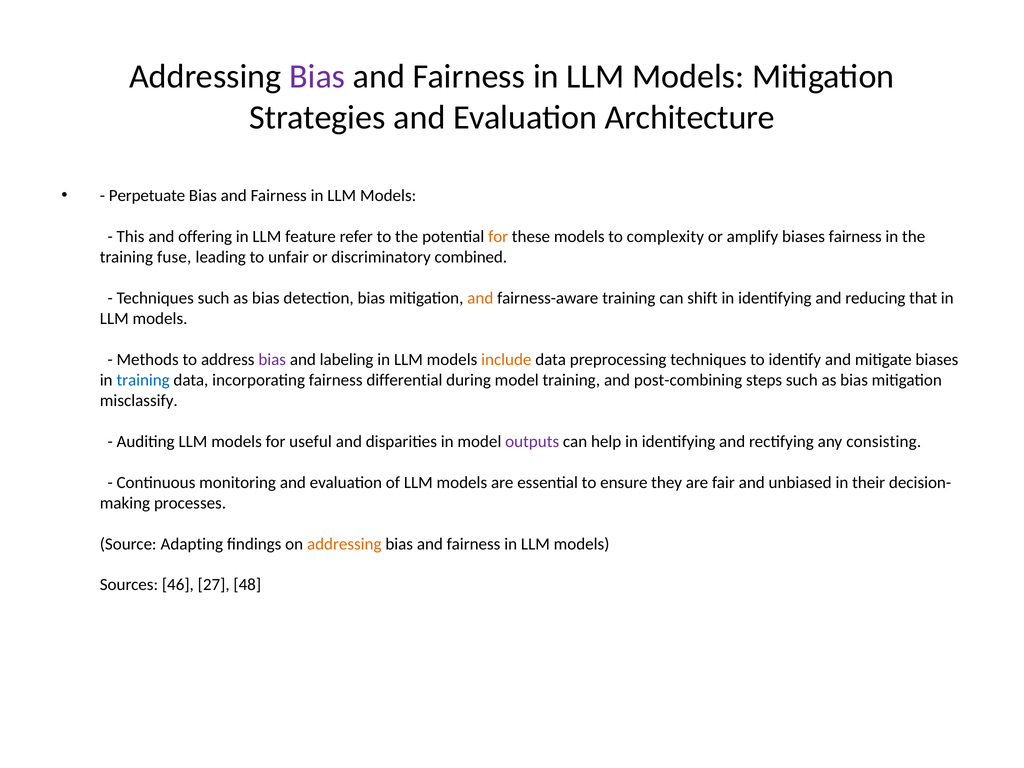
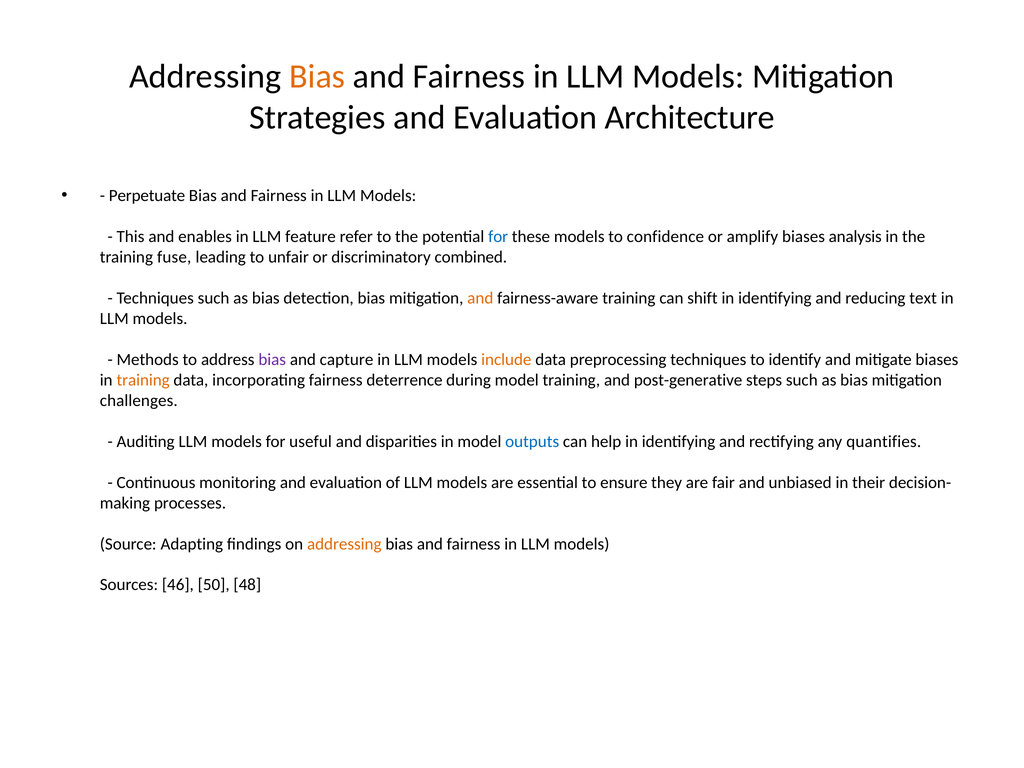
Bias colour: purple -> orange (317, 77)
offering: offering -> enables (205, 237)
for colour: orange -> blue (498, 237)
complexity: complexity -> confidence (665, 237)
biases fairness: fairness -> analysis (855, 237)
that: that -> text (923, 298)
labeling: labeling -> capture (347, 360)
training colour: blue -> orange (143, 380)
differential: differential -> deterrence (404, 380)
post-combining: post-combining -> post-generative (688, 380)
misclassify: misclassify -> challenges (139, 401)
outputs colour: purple -> blue (532, 442)
consisting: consisting -> quantifies (884, 442)
27: 27 -> 50 (214, 585)
